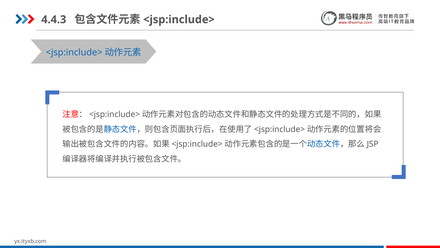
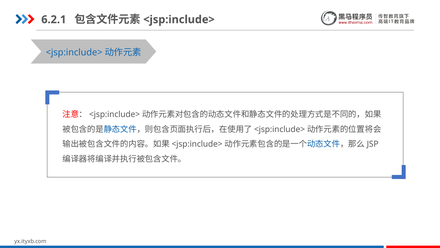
4.4.3: 4.4.3 -> 6.2.1 (54, 20)
